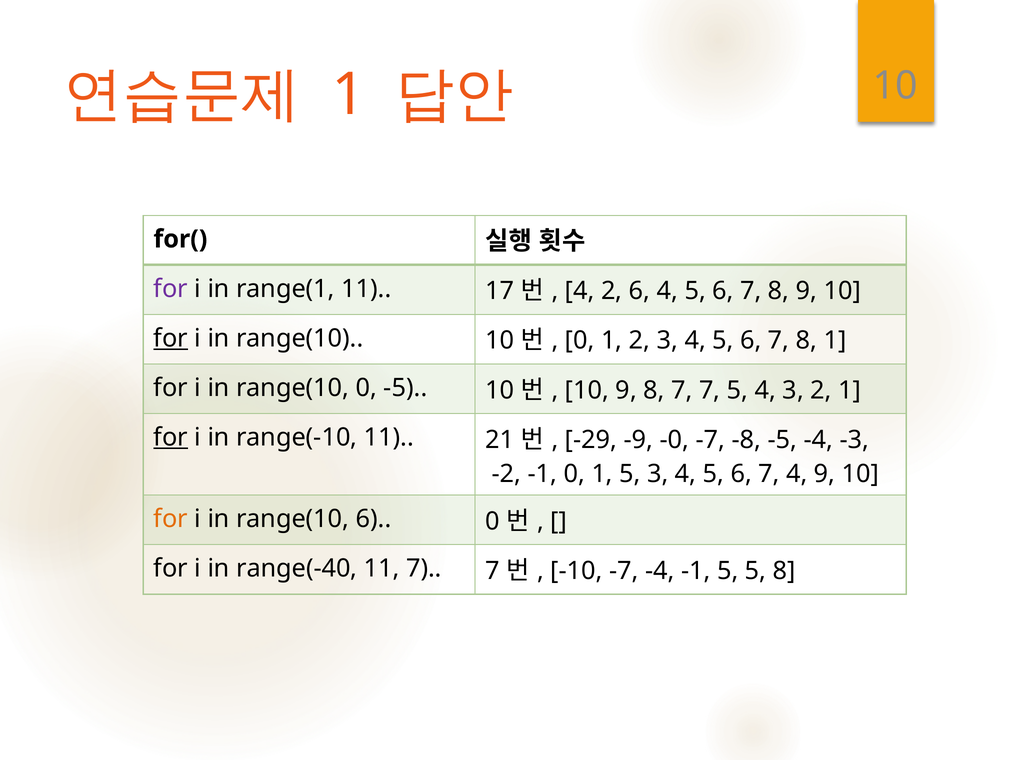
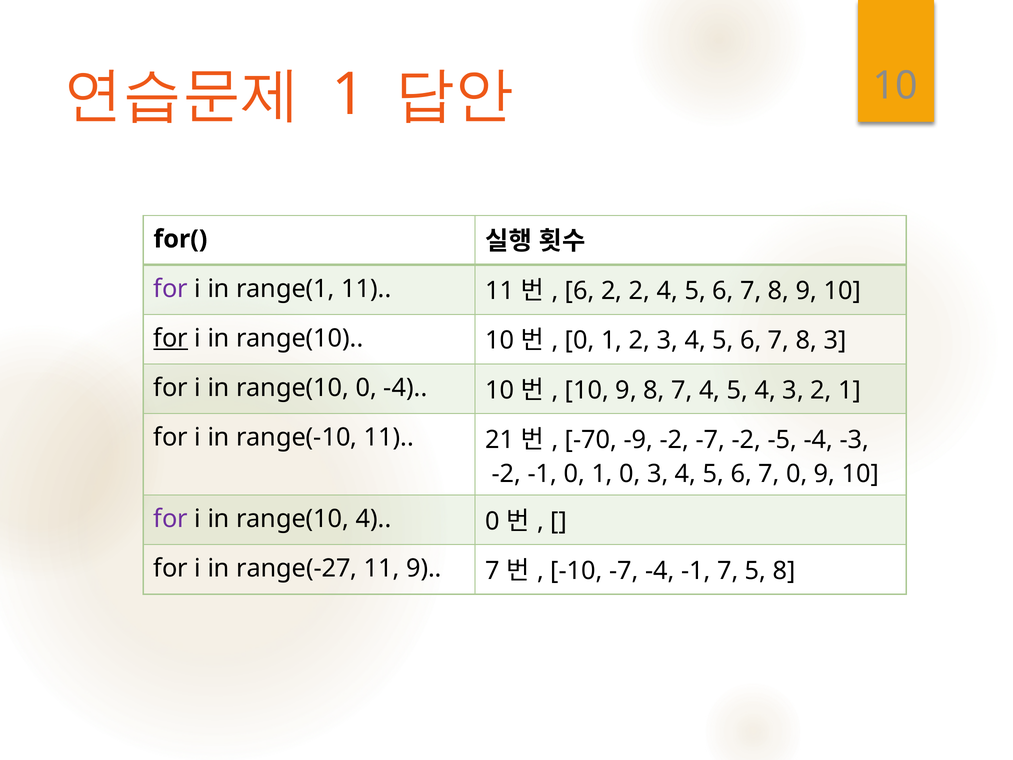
11 17: 17 -> 11 (500, 291)
4: 4 -> 6 (580, 291)
2 6: 6 -> 2 (639, 291)
8 1: 1 -> 3 (835, 340)
0 -5: -5 -> -4 (405, 388)
8 7 7: 7 -> 4 (710, 390)
for underline: present -> none (171, 437)
-29: -29 -> -70 (591, 440)
-9 -0: -0 -> -2 (674, 440)
-7 -8: -8 -> -2 (746, 440)
1 5: 5 -> 0 (630, 474)
7 4: 4 -> 0 (797, 474)
for colour: orange -> purple (171, 519)
range(10 6: 6 -> 4 (373, 519)
range(-40: range(-40 -> range(-27 (297, 568)
11 7: 7 -> 9 (424, 568)
-1 5: 5 -> 7 (728, 571)
